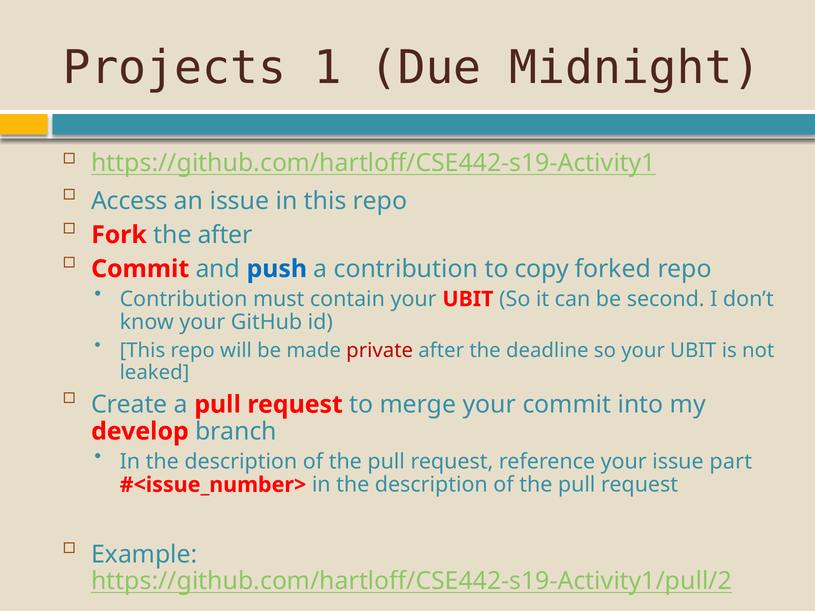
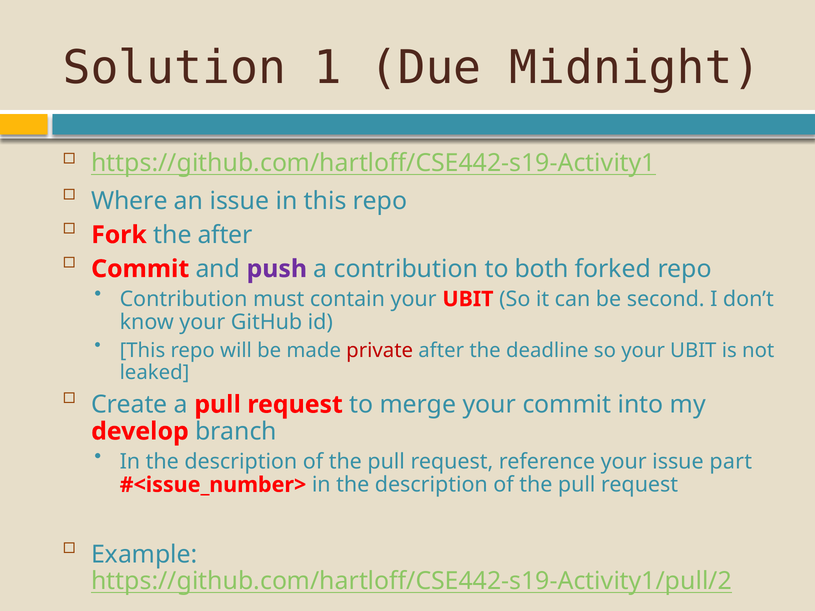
Projects: Projects -> Solution (174, 68)
Access: Access -> Where (129, 201)
push colour: blue -> purple (277, 269)
copy: copy -> both (542, 269)
